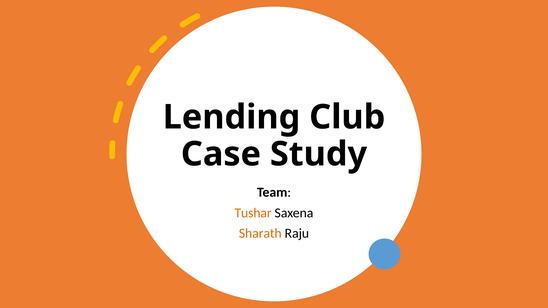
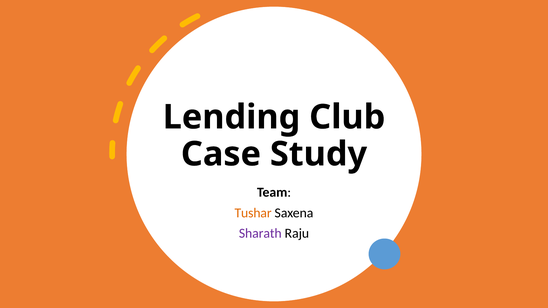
Sharath colour: orange -> purple (260, 234)
